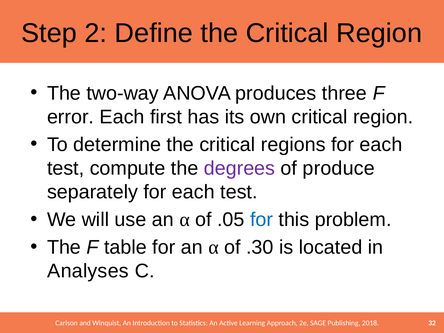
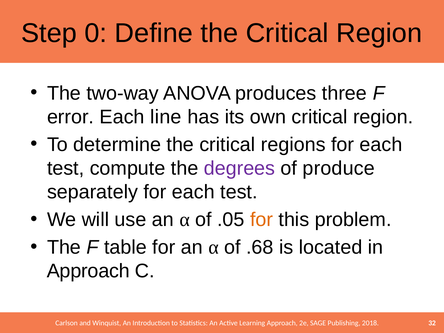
2: 2 -> 0 (96, 33)
first: first -> line (166, 117)
for colour: blue -> orange (262, 220)
.30: .30 -> .68 (260, 247)
Analyses: Analyses -> Approach (88, 271)
